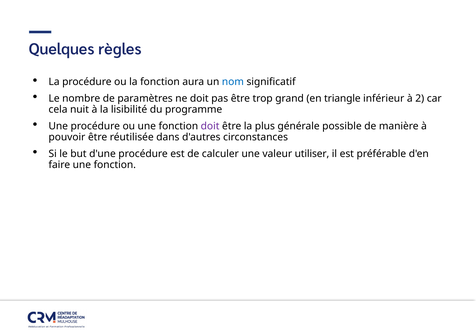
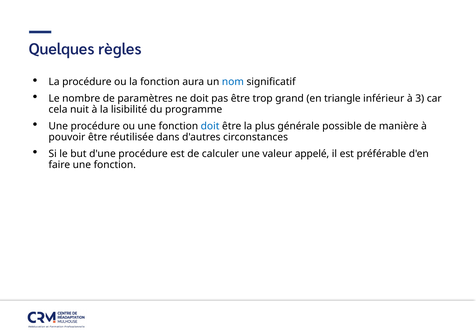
2: 2 -> 3 (420, 99)
doit colour: purple -> blue (210, 126)
utiliser: utiliser -> appelé (312, 154)
